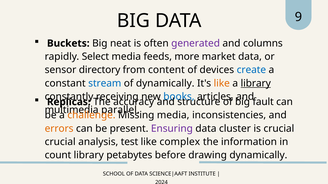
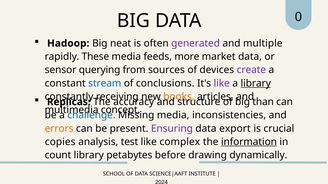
9: 9 -> 0 (298, 17)
Buckets: Buckets -> Hadoop (68, 43)
columns: columns -> multiple (263, 43)
Select: Select -> These (95, 57)
directory: directory -> querying (100, 70)
content: content -> sources (166, 70)
create colour: blue -> purple (251, 70)
of dynamically: dynamically -> conclusions (165, 83)
like colour: orange -> purple (222, 83)
books colour: blue -> orange (179, 97)
fault: fault -> than (263, 102)
parallel: parallel -> concept (121, 110)
challenge colour: orange -> blue (91, 115)
cluster: cluster -> export (235, 129)
crucial: crucial -> copies (60, 142)
information underline: none -> present (249, 142)
